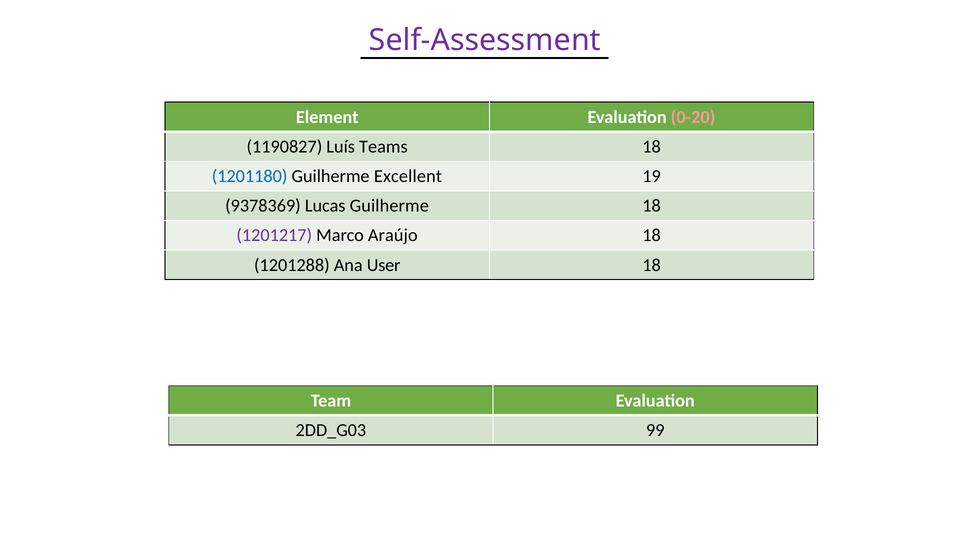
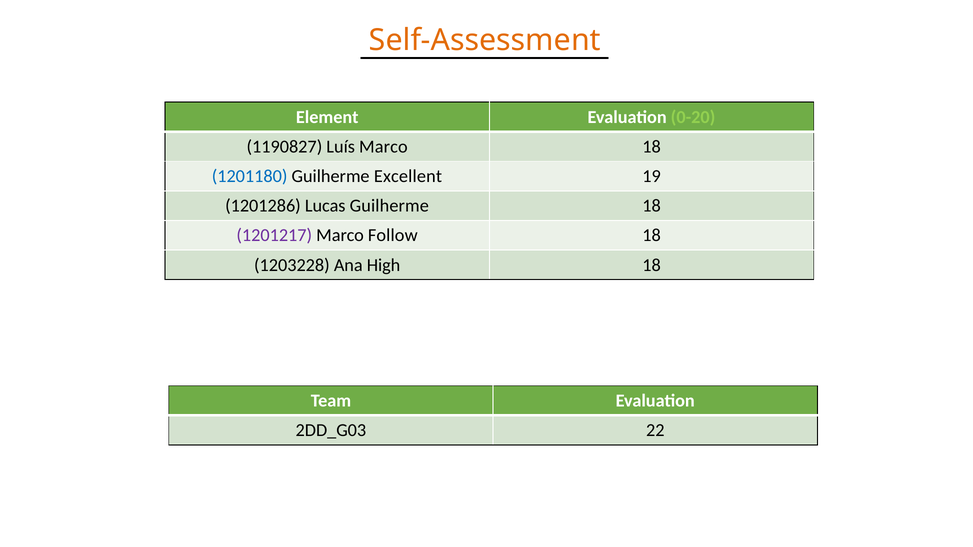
Self-Assessment colour: purple -> orange (485, 40)
0-20 colour: pink -> light green (693, 117)
Luís Teams: Teams -> Marco (383, 147)
9378369: 9378369 -> 1201286 (263, 206)
Araújo: Araújo -> Follow (393, 236)
1201288: 1201288 -> 1203228 (292, 265)
User: User -> High (384, 265)
99: 99 -> 22 (655, 431)
